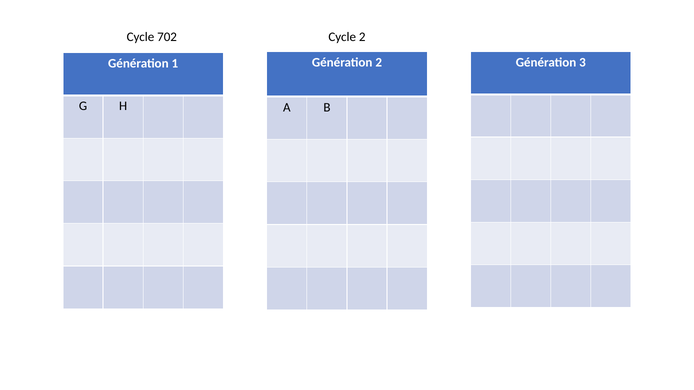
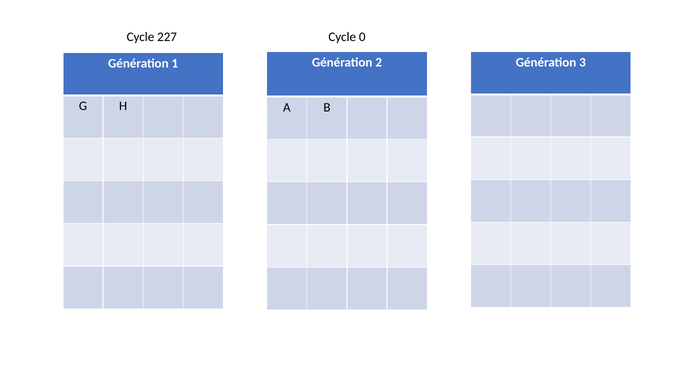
702: 702 -> 227 (167, 37)
Cycle 2: 2 -> 0 (362, 37)
